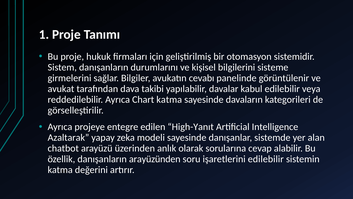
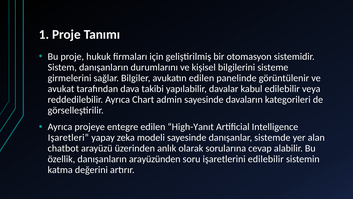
avukatın cevabı: cevabı -> edilen (201, 78)
Chart katma: katma -> admin (169, 99)
Azaltarak: Azaltarak -> Işaretleri (68, 137)
